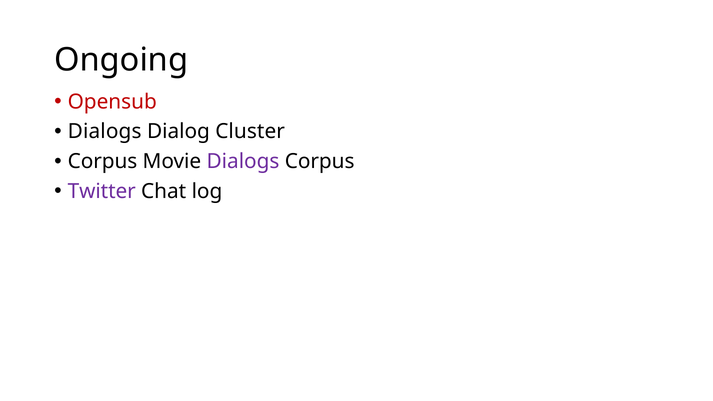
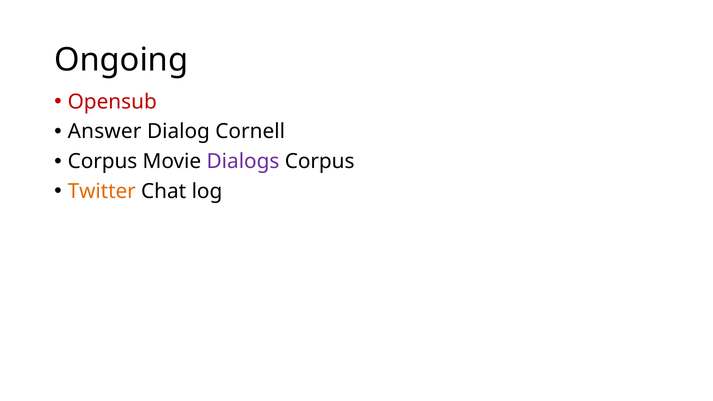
Dialogs: Dialogs -> Answer (105, 132)
Cluster: Cluster -> Cornell (250, 132)
Twitter colour: purple -> orange (102, 191)
